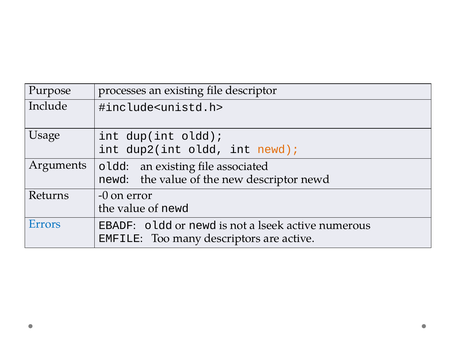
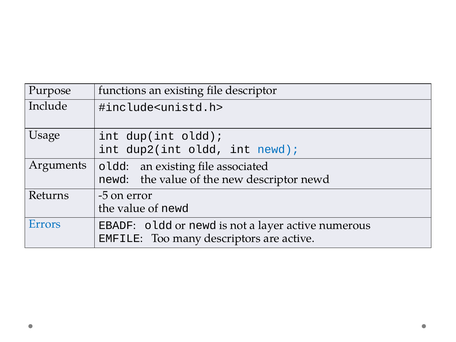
processes: processes -> functions (122, 90)
newd colour: orange -> blue (278, 149)
-0: -0 -> -5 (103, 195)
lseek: lseek -> layer (271, 225)
